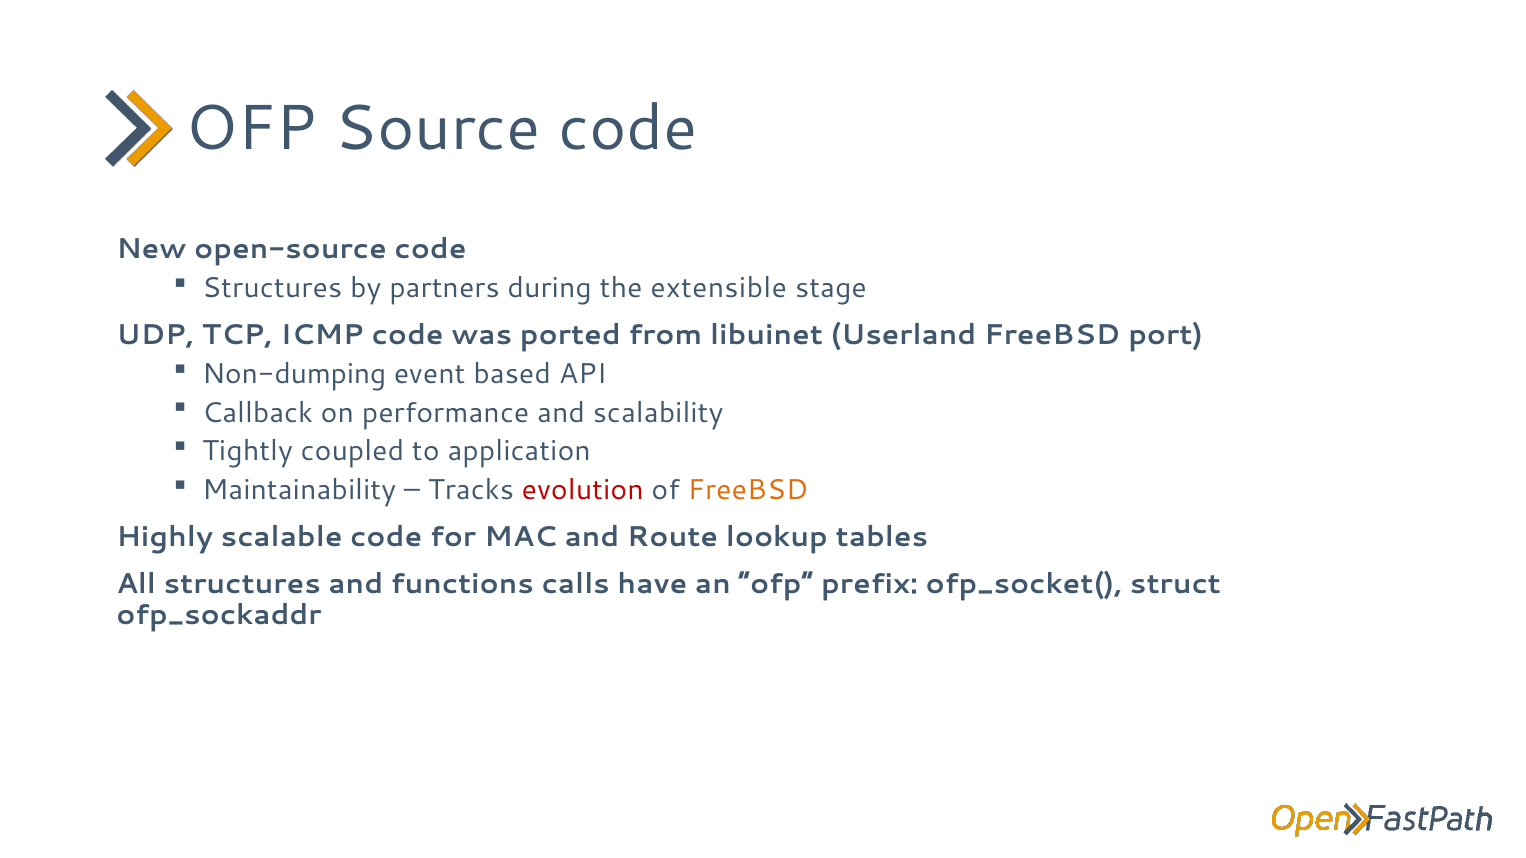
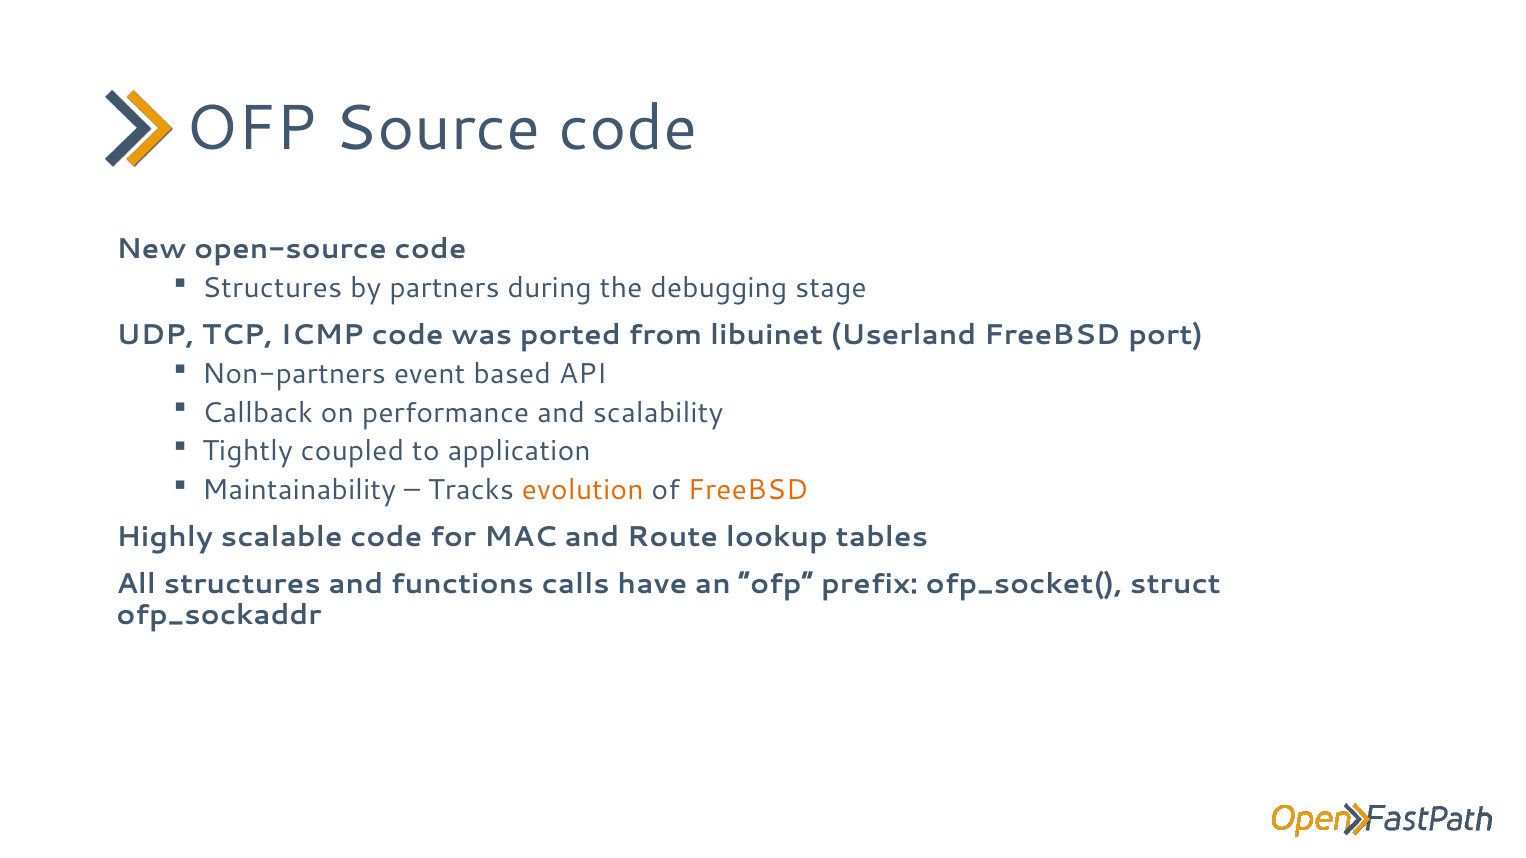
extensible: extensible -> debugging (719, 288)
Non-dumping: Non-dumping -> Non-partners (294, 374)
evolution colour: red -> orange (583, 491)
